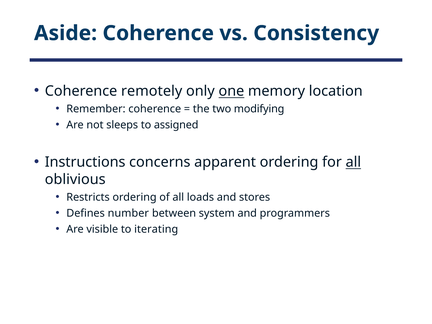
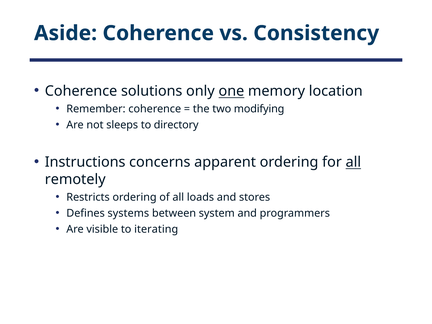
remotely: remotely -> solutions (152, 91)
assigned: assigned -> directory (176, 125)
oblivious: oblivious -> remotely (75, 179)
number: number -> systems (128, 213)
